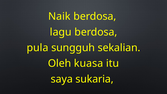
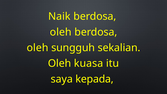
lagu: lagu -> oleh (61, 32)
pula: pula -> oleh (38, 48)
sukaria: sukaria -> kepada (95, 79)
